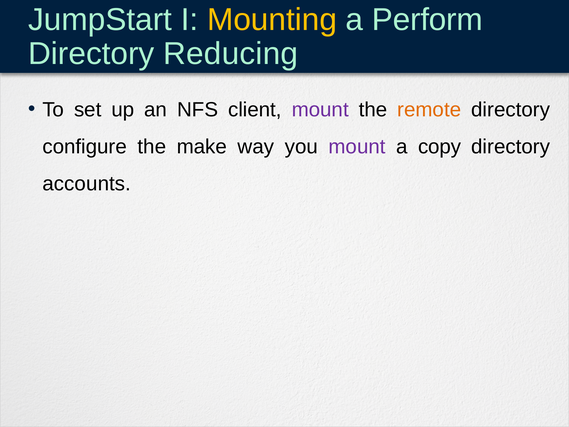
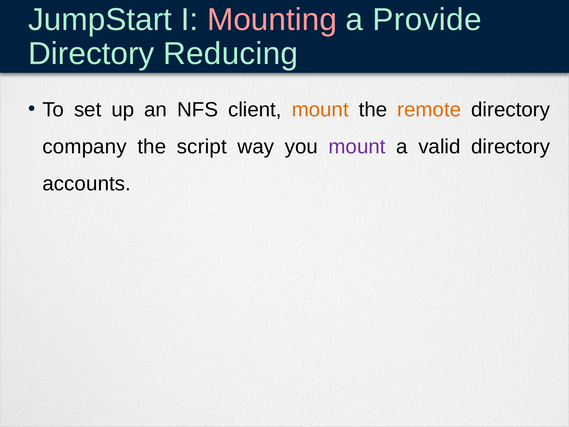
Mounting colour: yellow -> pink (272, 20)
Perform: Perform -> Provide (427, 20)
mount colour: purple -> orange (320, 110)
configure: configure -> company (85, 146)
make: make -> script (202, 146)
copy: copy -> valid (439, 146)
